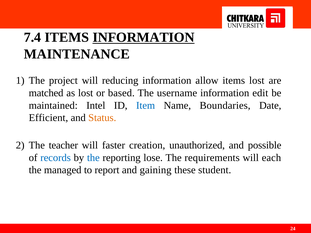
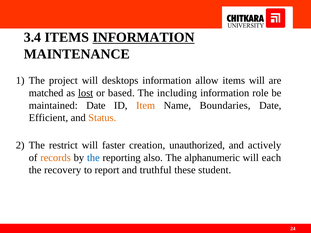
7.4: 7.4 -> 3.4 (33, 37)
reducing: reducing -> desktops (120, 81)
items lost: lost -> will (257, 81)
lost underline: none -> present (86, 93)
username: username -> including (177, 93)
edit: edit -> role (260, 93)
maintained Intel: Intel -> Date (96, 105)
Item colour: blue -> orange (146, 105)
teacher: teacher -> restrict (63, 145)
possible: possible -> actively (265, 145)
records colour: blue -> orange (56, 158)
lose: lose -> also (153, 158)
requirements: requirements -> alphanumeric (212, 158)
managed: managed -> recovery (63, 170)
gaining: gaining -> truthful (156, 170)
